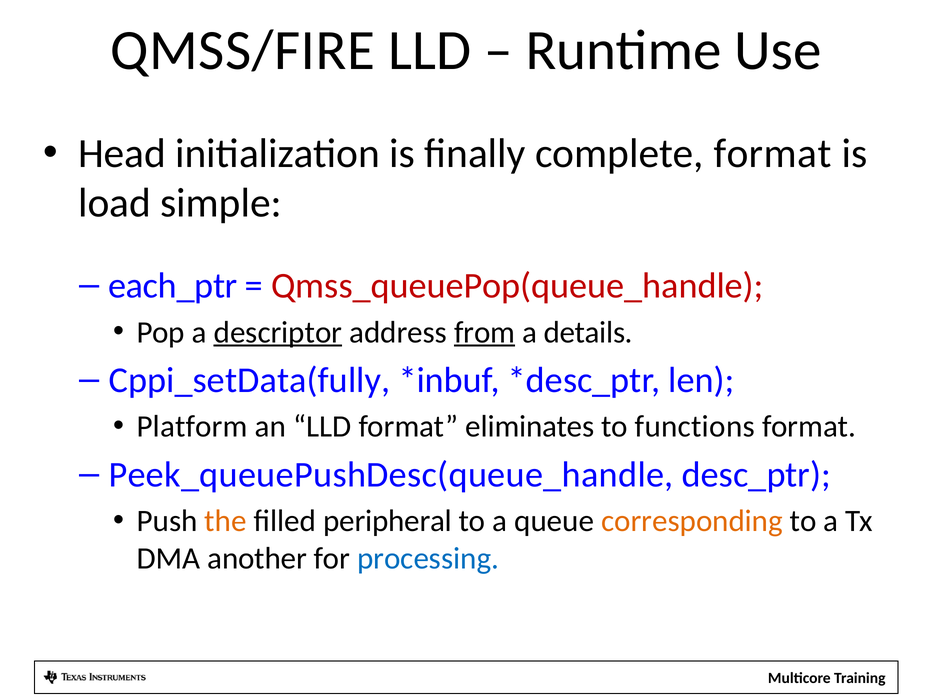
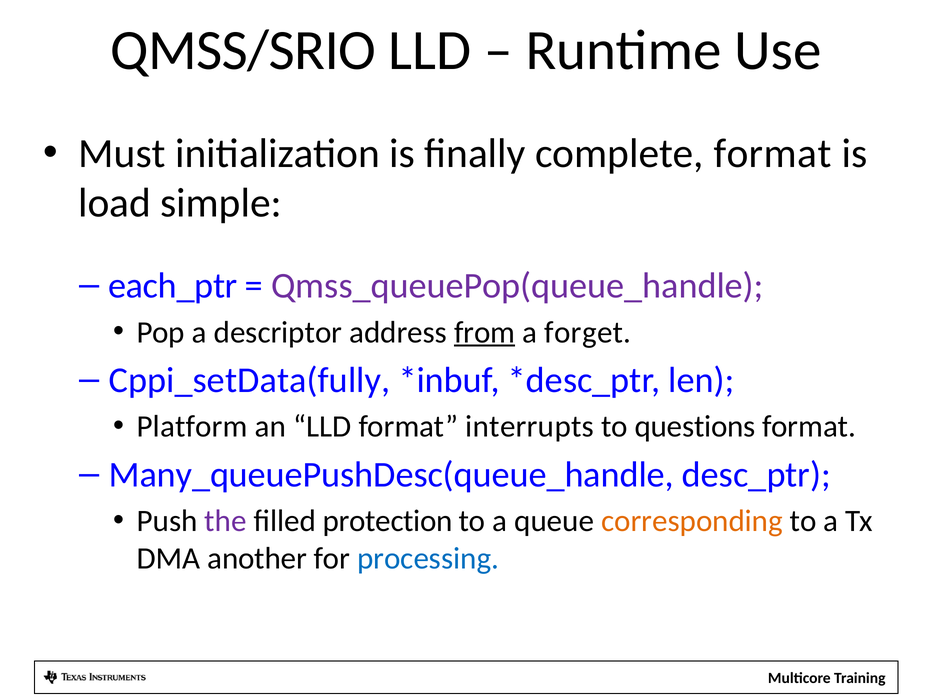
QMSS/FIRE: QMSS/FIRE -> QMSS/SRIO (243, 51)
Head: Head -> Must (122, 153)
Qmss_queuePop(queue_handle colour: red -> purple (517, 286)
descriptor underline: present -> none (278, 332)
details: details -> forget (588, 332)
eliminates: eliminates -> interrupts (530, 426)
functions: functions -> questions (695, 426)
Peek_queuePushDesc(queue_handle: Peek_queuePushDesc(queue_handle -> Many_queuePushDesc(queue_handle (391, 475)
the colour: orange -> purple (226, 521)
peripheral: peripheral -> protection (388, 521)
